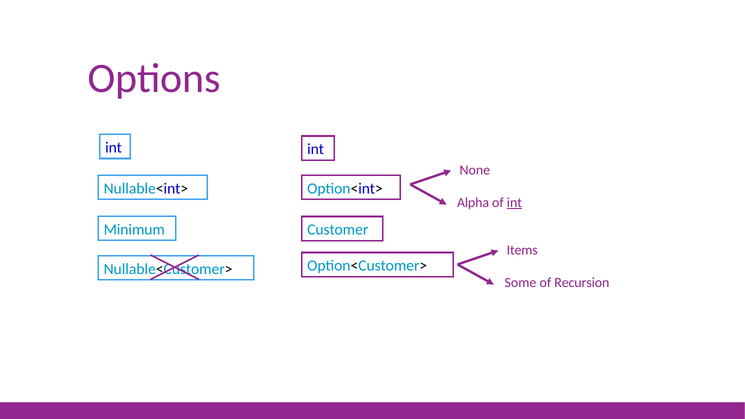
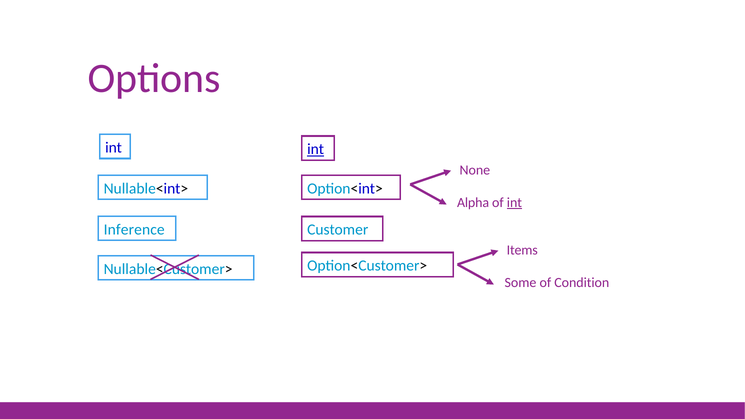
int underline: none -> present (316, 149)
Minimum: Minimum -> Inference (134, 229)
Recursion: Recursion -> Condition (582, 283)
